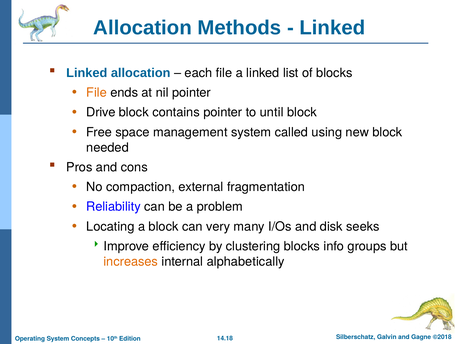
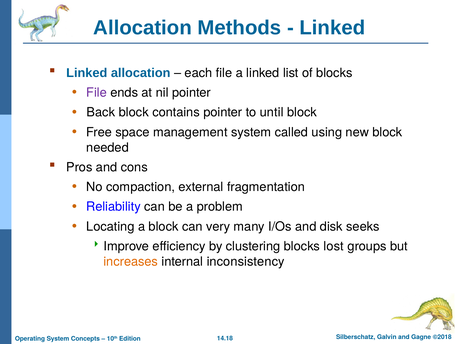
File colour: orange -> purple (97, 93)
Drive: Drive -> Back (101, 113)
info: info -> lost (334, 246)
alphabetically: alphabetically -> inconsistency (246, 262)
